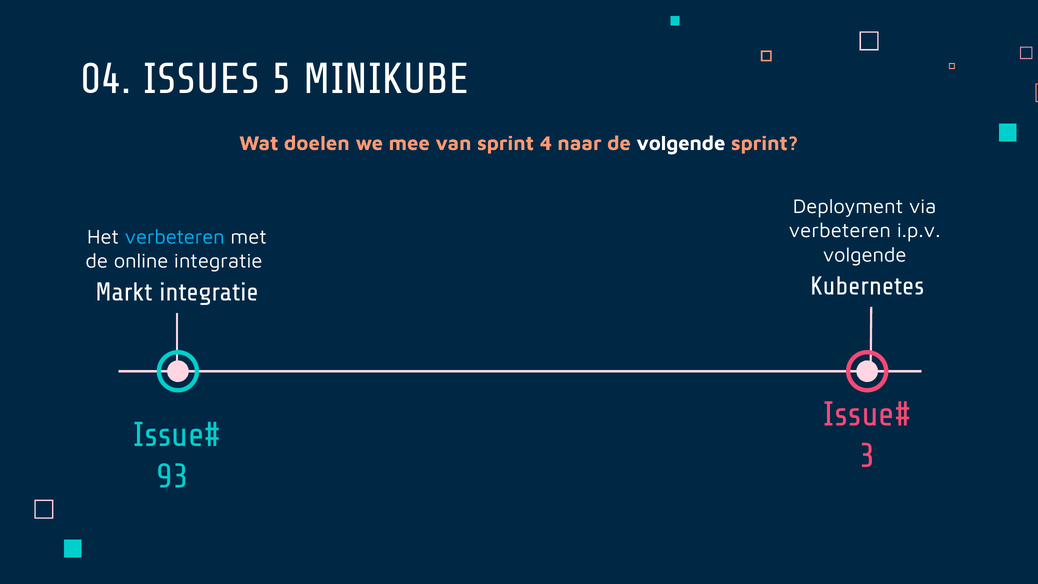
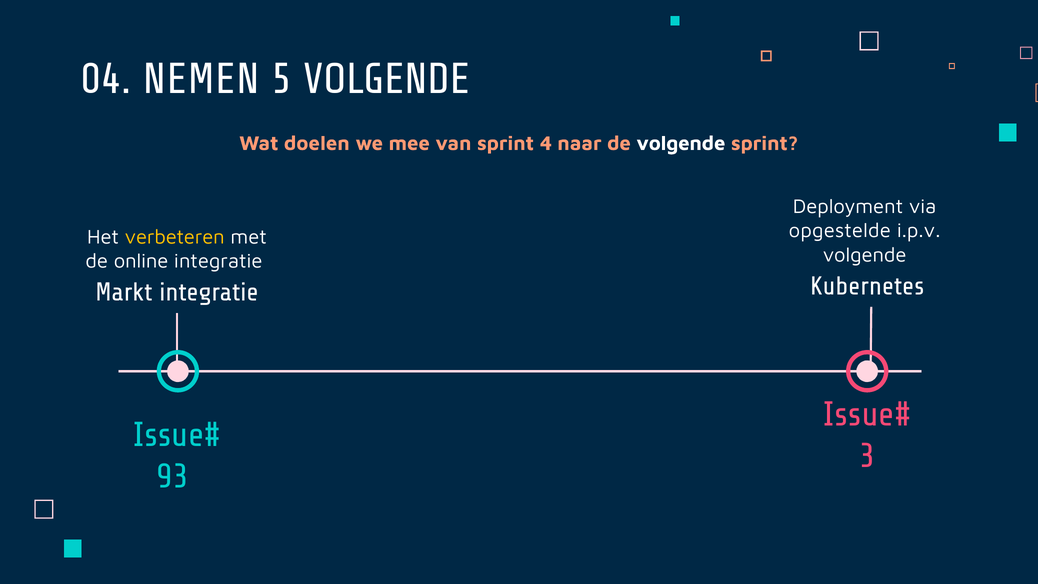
ISSUES: ISSUES -> NEMEN (201, 79)
5 MINIKUBE: MINIKUBE -> VOLGENDE (387, 79)
verbeteren: verbeteren -> opgestelde (840, 231)
verbeteren colour: light blue -> yellow (175, 237)
